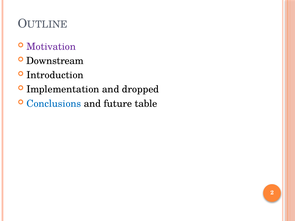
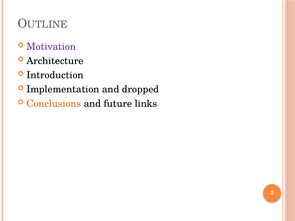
Downstream: Downstream -> Architecture (55, 61)
Conclusions colour: blue -> orange (54, 104)
table: table -> links (146, 104)
